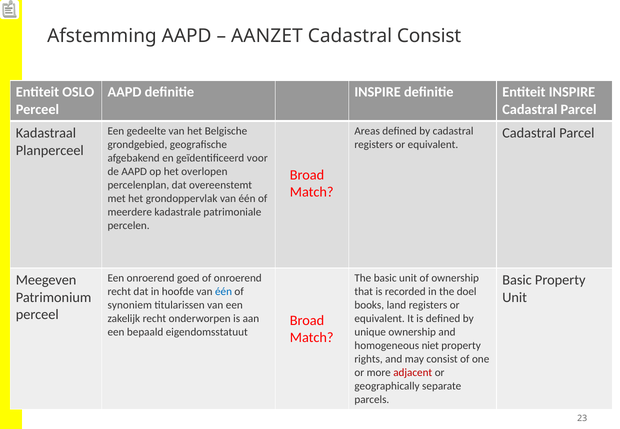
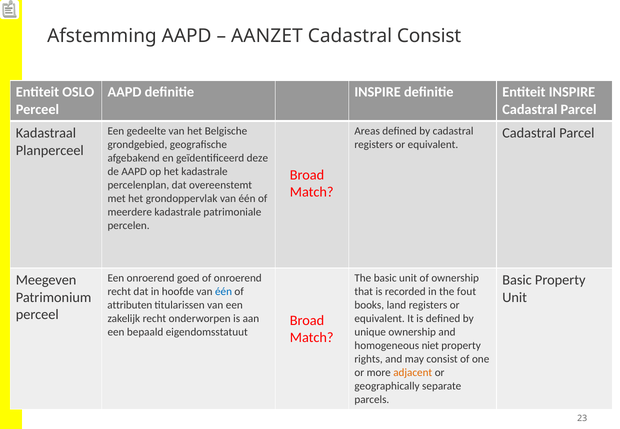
voor: voor -> deze (257, 158)
het overlopen: overlopen -> kadastrale (204, 172)
doel: doel -> fout (467, 292)
synoniem: synoniem -> attributen (130, 305)
adjacent colour: red -> orange (413, 373)
